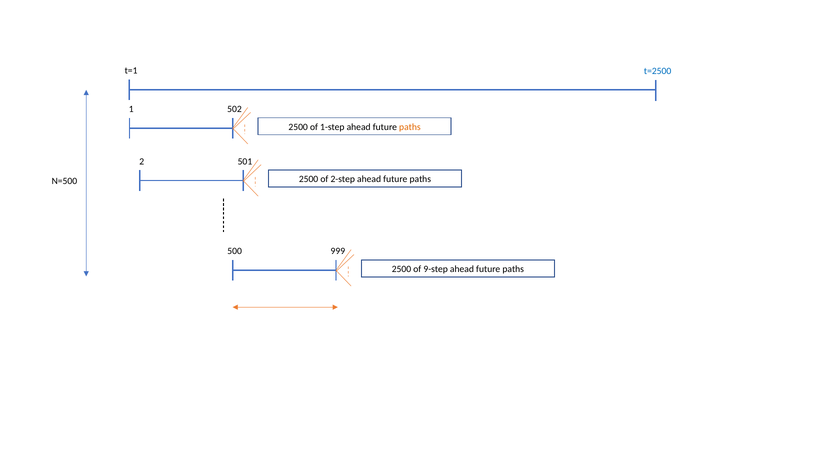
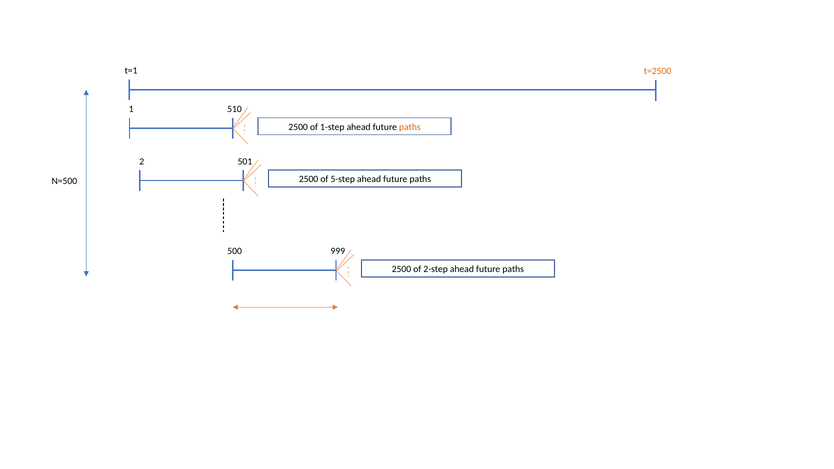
t=2500 colour: blue -> orange (658, 71)
502: 502 -> 510 (235, 109)
2-step: 2-step -> 5-step (343, 179)
9-step: 9-step -> 2-step (436, 269)
